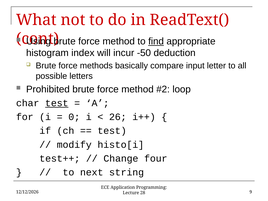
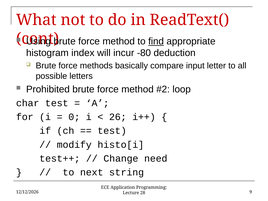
-50: -50 -> -80 (144, 53)
test underline: present -> none (57, 103)
four: four -> need (156, 158)
